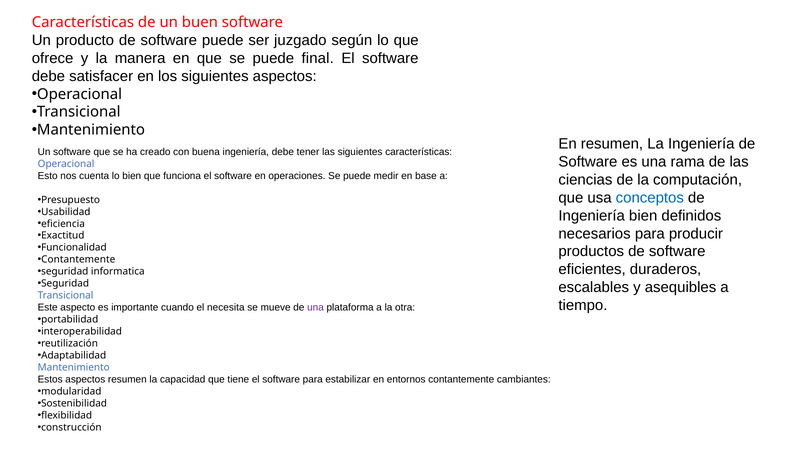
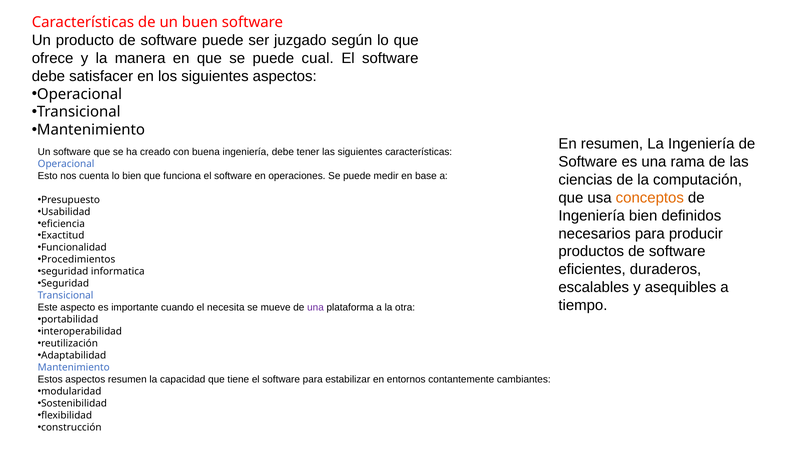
final: final -> cual (318, 58)
conceptos colour: blue -> orange (650, 198)
Contantemente: Contantemente -> Procedimientos (78, 260)
